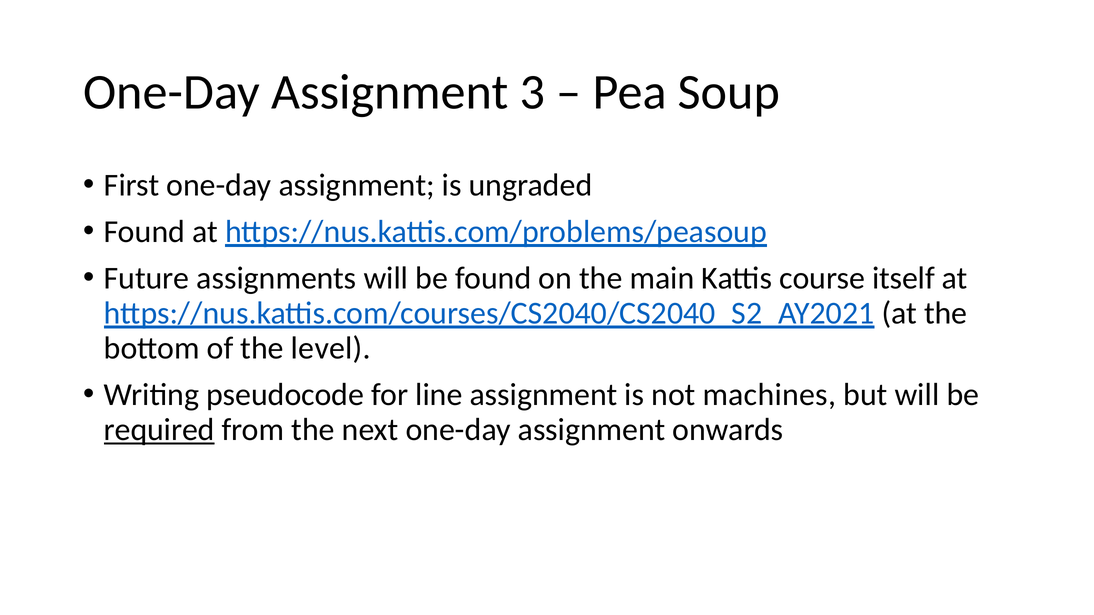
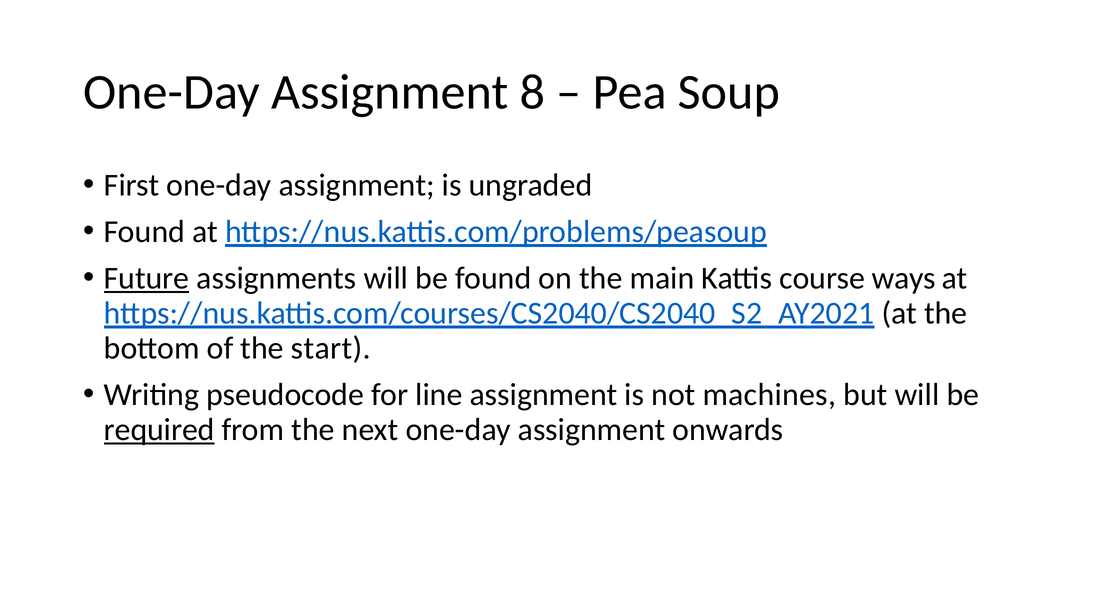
3: 3 -> 8 (532, 92)
Future underline: none -> present (147, 278)
itself: itself -> ways (904, 278)
level: level -> start (331, 349)
